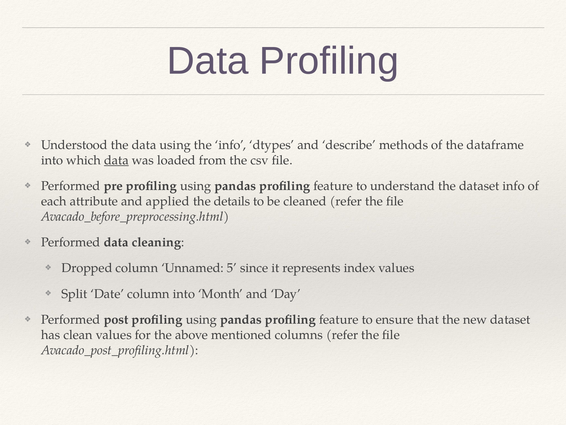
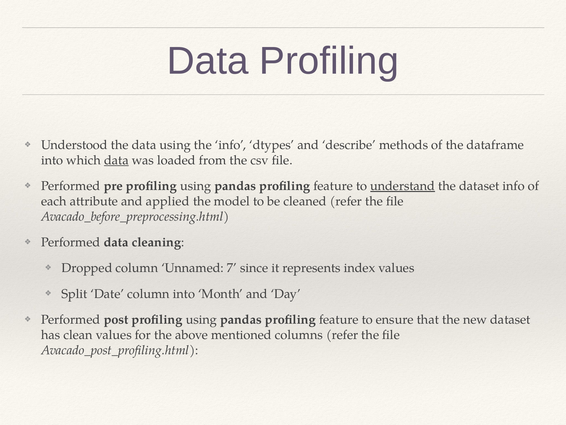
understand underline: none -> present (403, 186)
details: details -> model (232, 201)
5: 5 -> 7 (232, 268)
